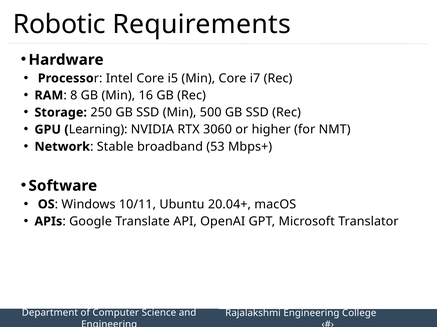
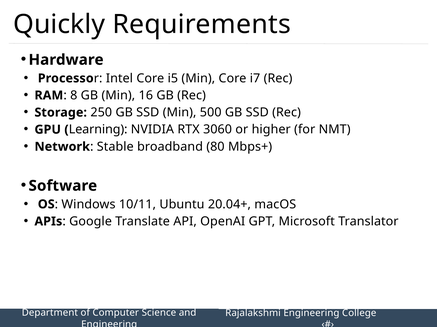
Robotic: Robotic -> Quickly (59, 25)
53: 53 -> 80 (215, 147)
